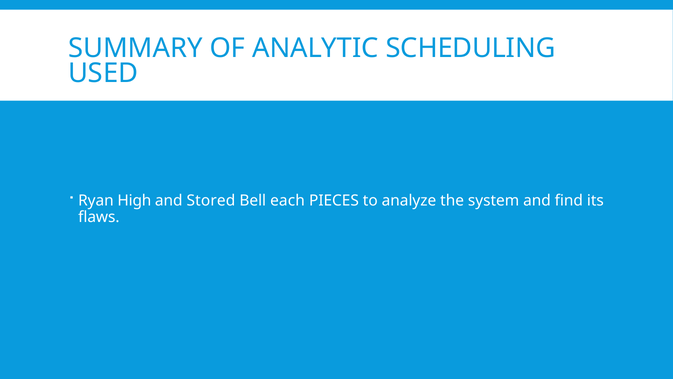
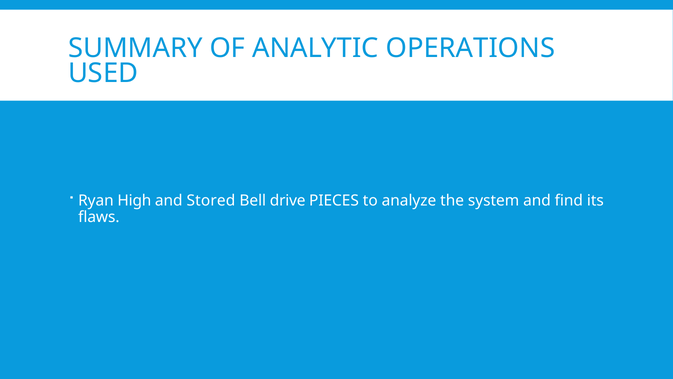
SCHEDULING: SCHEDULING -> OPERATIONS (470, 48)
each: each -> drive (288, 200)
